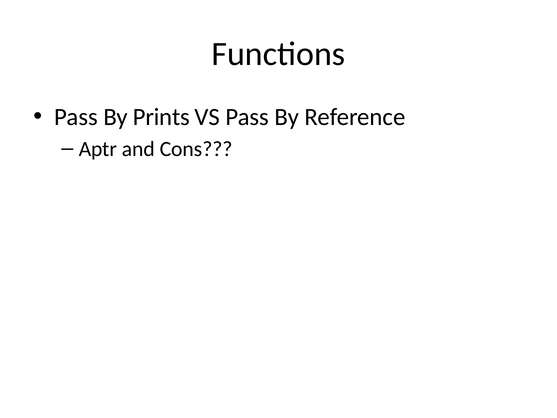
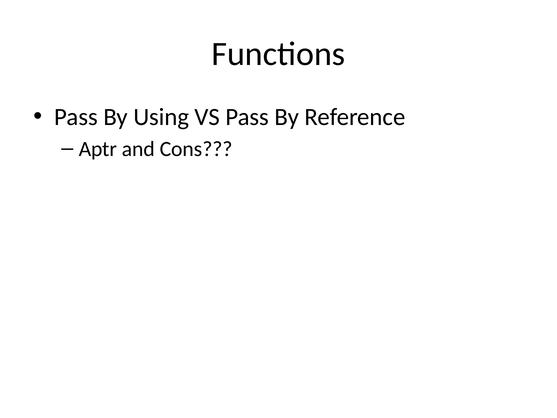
Prints: Prints -> Using (161, 117)
